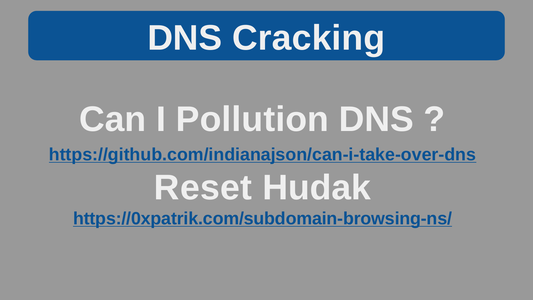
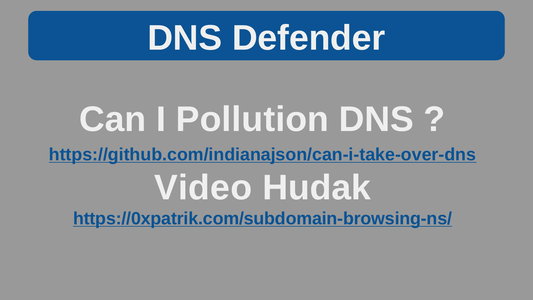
Cracking: Cracking -> Defender (309, 38)
Reset: Reset -> Video (203, 188)
